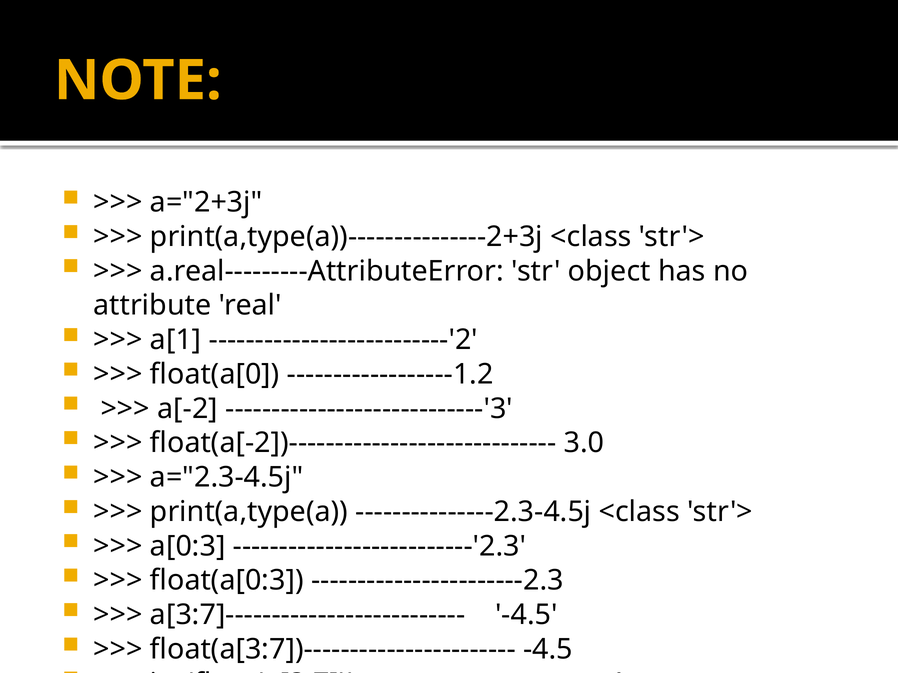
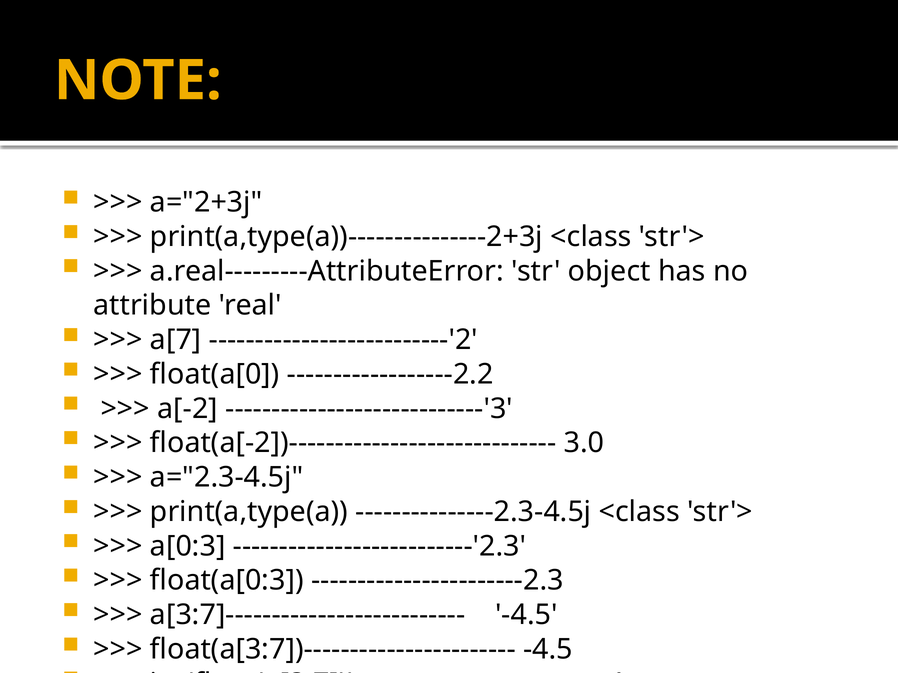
a[1: a[1 -> a[7 (176, 340)
------------------1.2: ------------------1.2 -> ------------------2.2 (390, 375)
